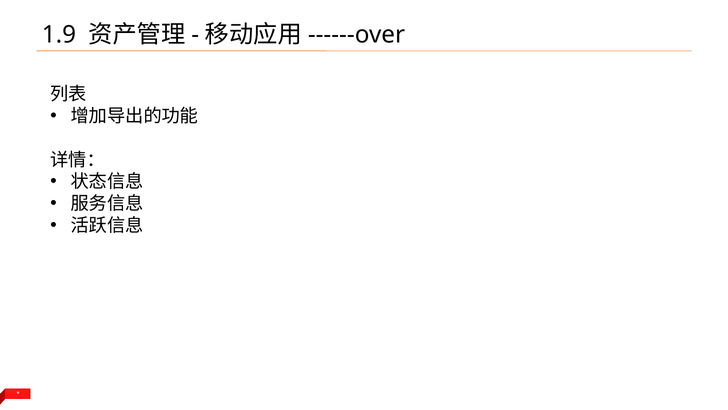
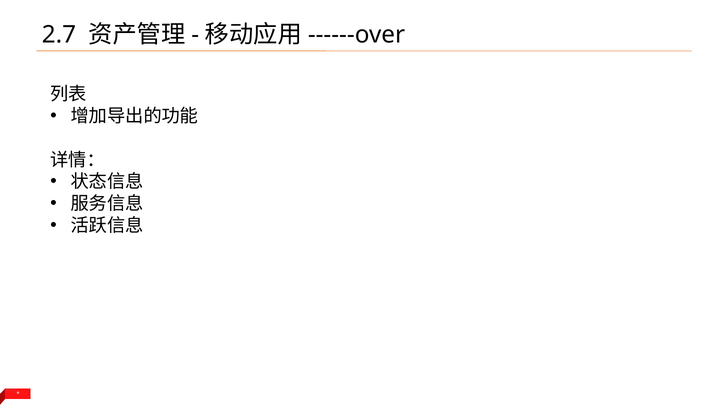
1.9: 1.9 -> 2.7 (59, 35)
